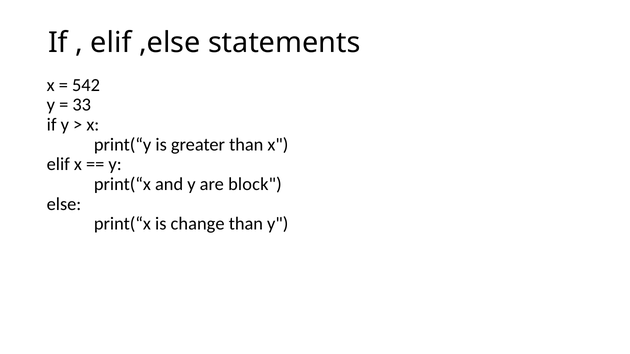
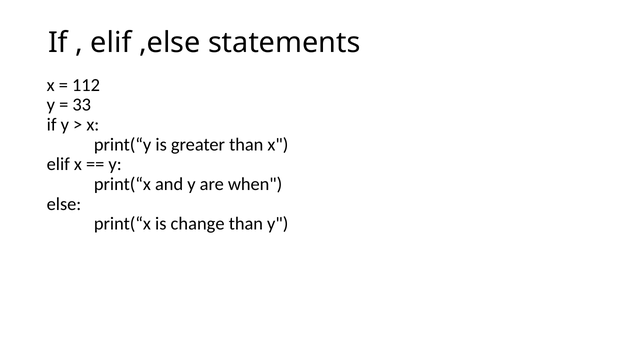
542: 542 -> 112 (86, 85)
block: block -> when (255, 184)
